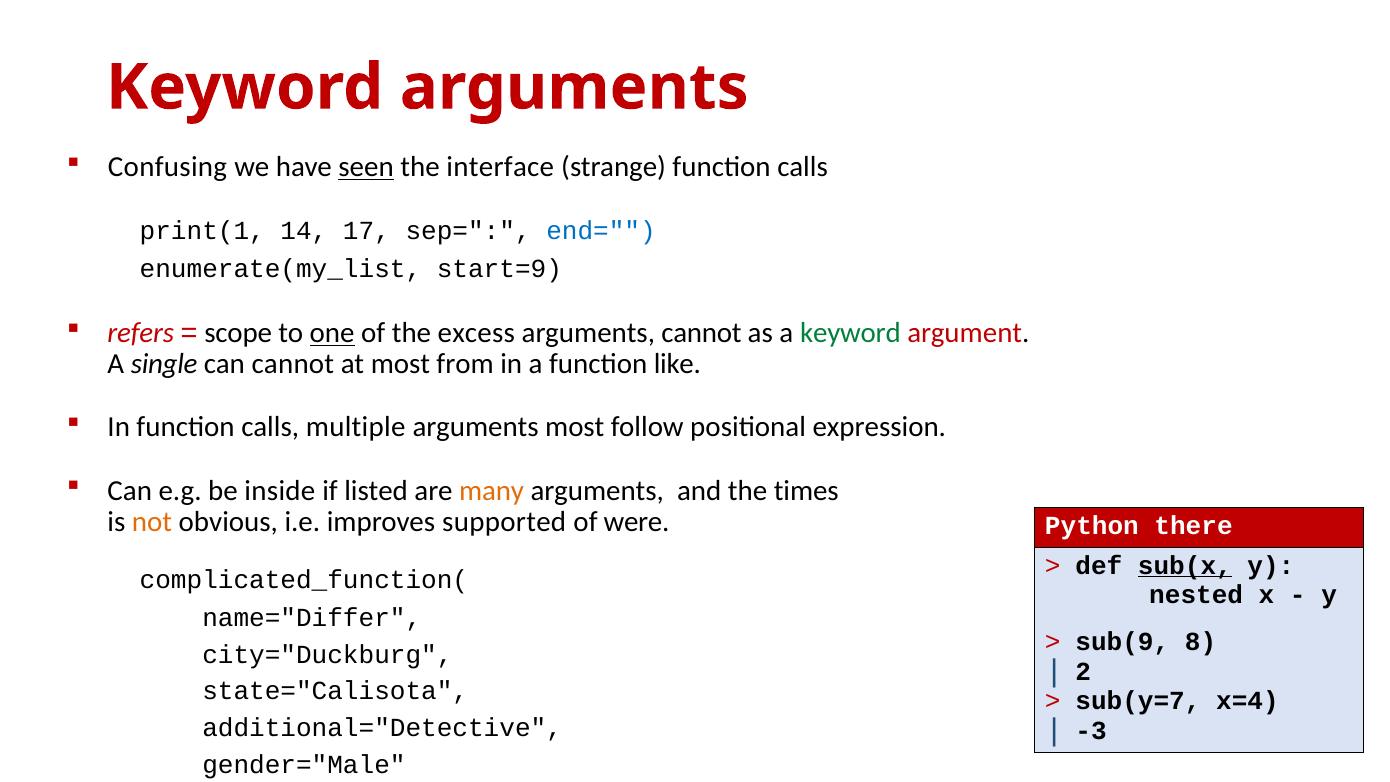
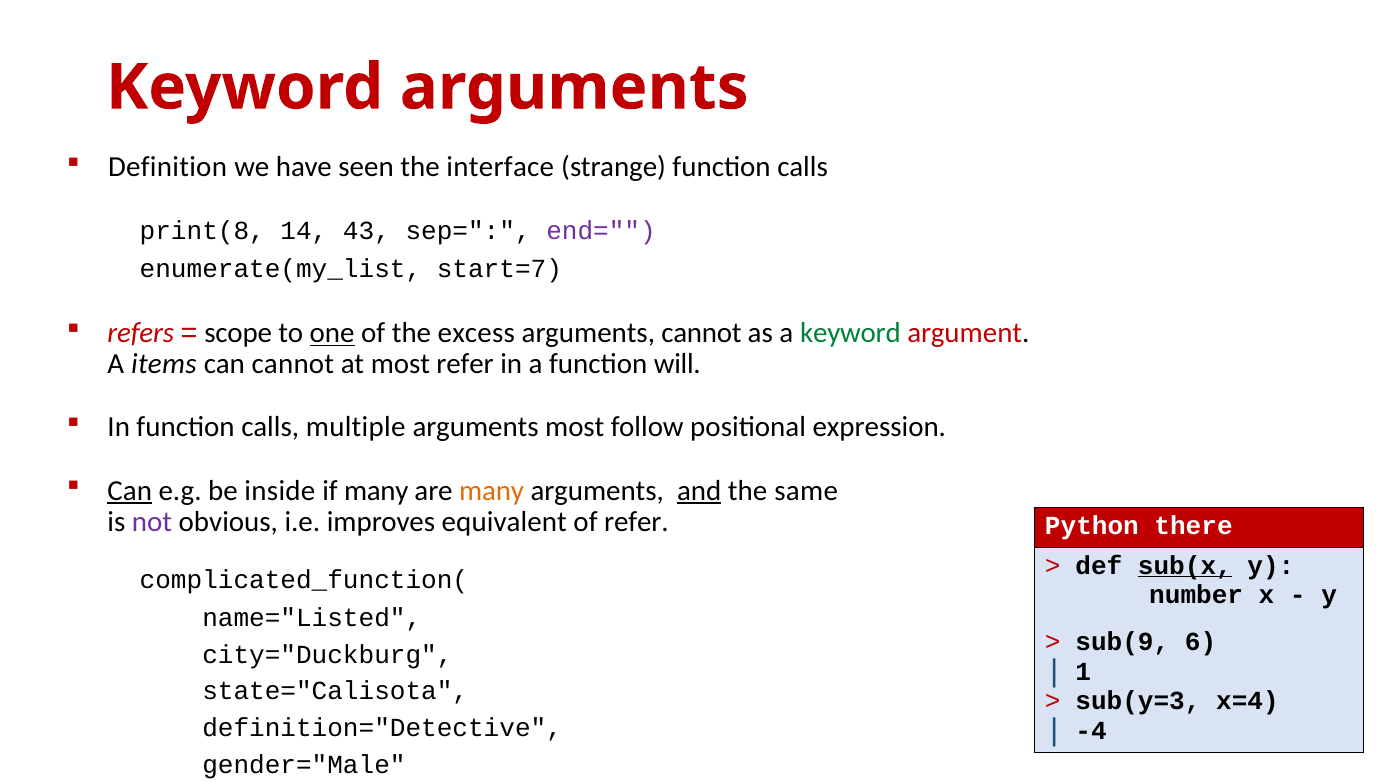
Confusing: Confusing -> Definition (168, 167)
seen underline: present -> none (366, 167)
print(1: print(1 -> print(8 (202, 231)
17: 17 -> 43 (366, 231)
end= colour: blue -> purple (601, 231)
start=9: start=9 -> start=7 (499, 268)
single: single -> items (164, 364)
most from: from -> refer (465, 364)
like: like -> will (677, 364)
Can underline: none -> present (130, 490)
if listed: listed -> many (376, 490)
and underline: none -> present (699, 490)
times: times -> same (806, 490)
not colour: orange -> purple (152, 522)
supported: supported -> equivalent (504, 522)
of were: were -> refer (636, 522)
nested: nested -> number (1196, 595)
name="Differ: name="Differ -> name="Listed (312, 617)
8: 8 -> 6 (1201, 642)
2: 2 -> 1 (1083, 671)
sub(y=7: sub(y=7 -> sub(y=3 (1138, 701)
additional="Detective: additional="Detective -> definition="Detective (382, 728)
-3: -3 -> -4 (1091, 731)
